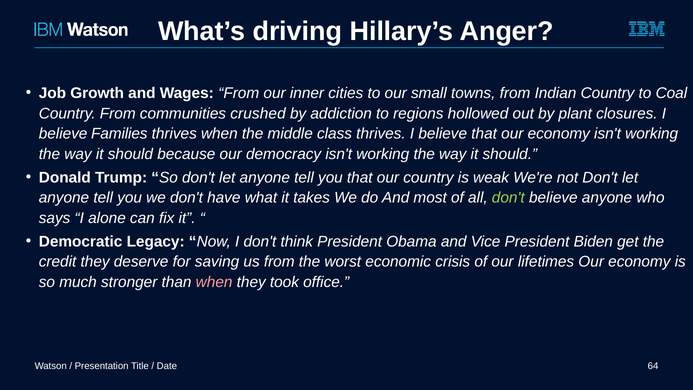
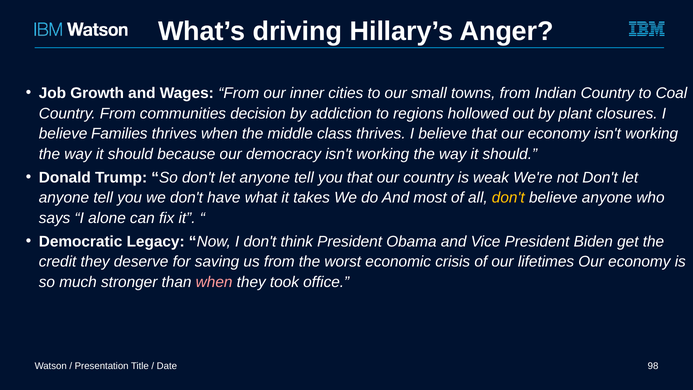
crushed: crushed -> decision (258, 113)
don't colour: light green -> yellow (508, 198)
64: 64 -> 98 (653, 366)
